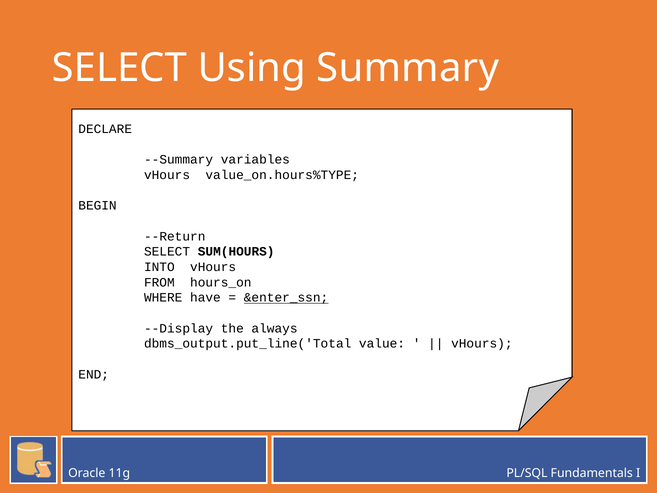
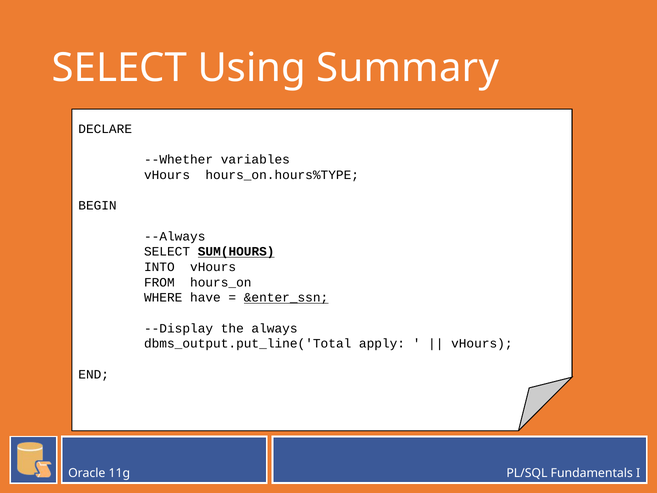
--Summary: --Summary -> --Whether (179, 160)
value_on.hours%TYPE: value_on.hours%TYPE -> hours_on.hours%TYPE (282, 175)
--Return: --Return -> --Always (175, 236)
SUM(HOURS underline: none -> present (236, 252)
value: value -> apply (382, 344)
